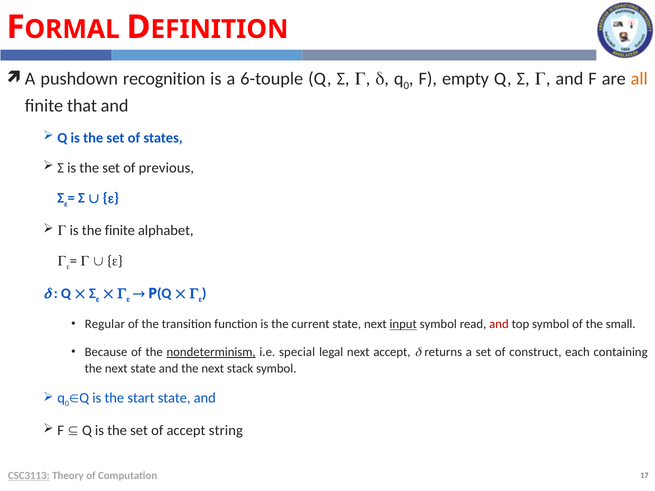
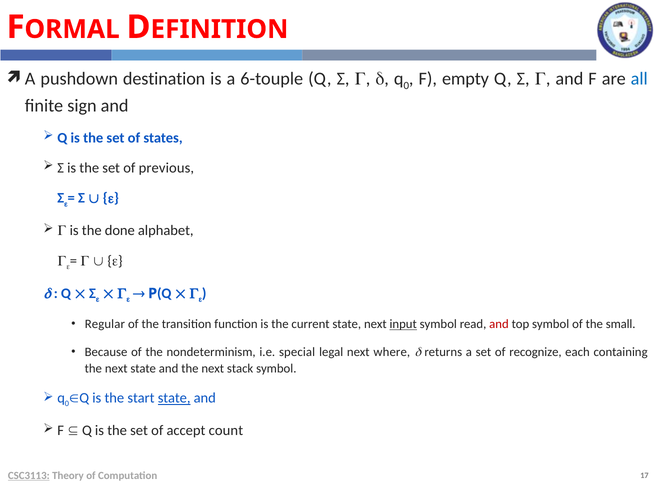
recognition: recognition -> destination (164, 79)
all colour: orange -> blue (639, 79)
that: that -> sign (82, 106)
the finite: finite -> done (120, 231)
nondeterminism underline: present -> none (211, 352)
next accept: accept -> where (392, 352)
construct: construct -> recognize (535, 352)
state underline: none -> present (174, 398)
string: string -> count (226, 431)
